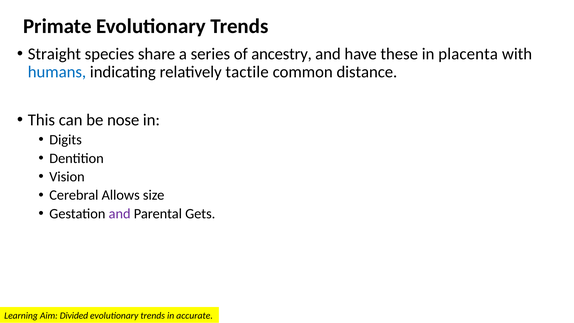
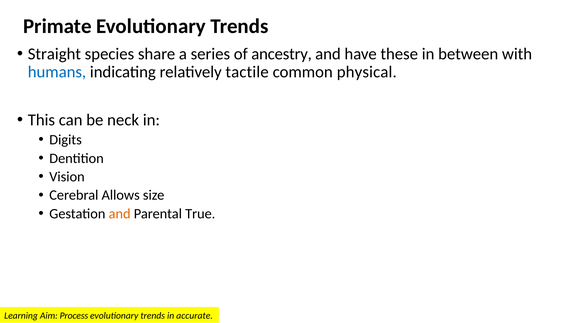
placenta: placenta -> between (468, 54)
distance: distance -> physical (367, 72)
nose: nose -> neck (123, 120)
and colour: purple -> orange (120, 214)
Gets: Gets -> True (200, 214)
Divided: Divided -> Process (74, 315)
